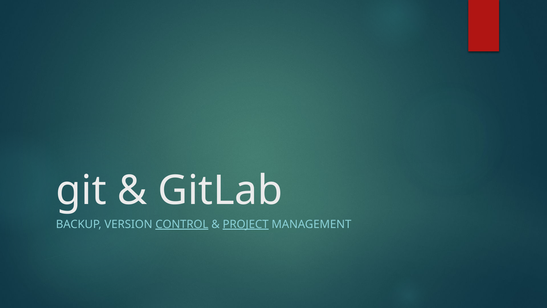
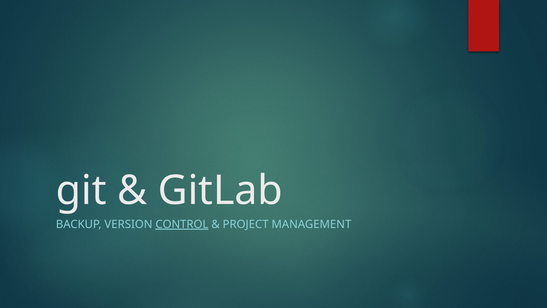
PROJECT underline: present -> none (246, 224)
